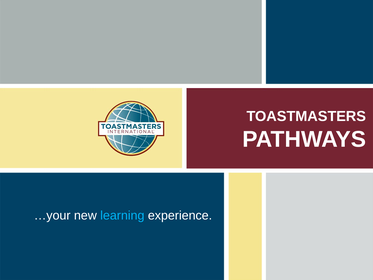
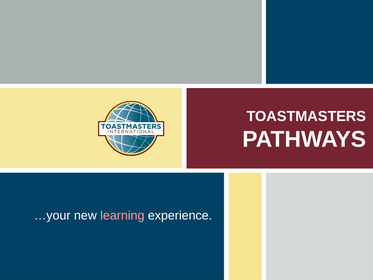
learning colour: light blue -> pink (122, 215)
